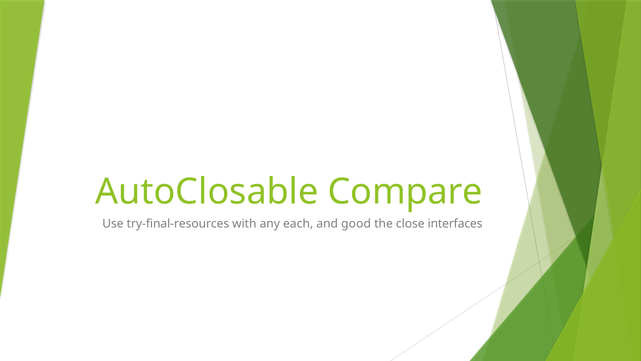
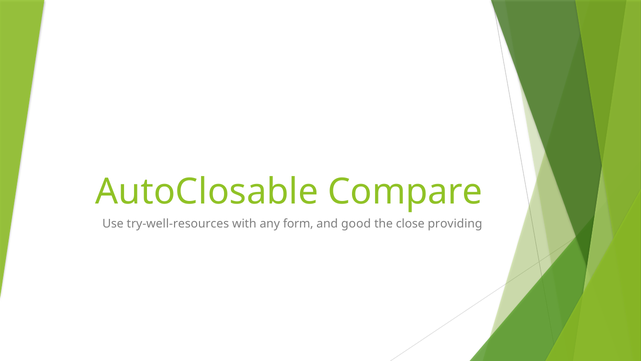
try-final-resources: try-final-resources -> try-well-resources (178, 223)
each: each -> form (298, 223)
interfaces: interfaces -> providing (455, 223)
